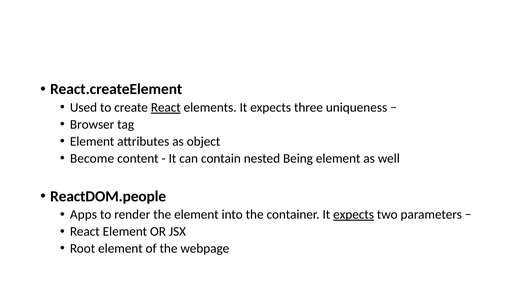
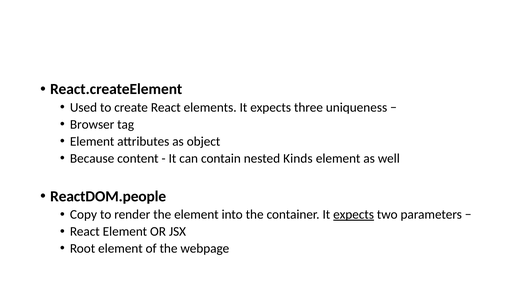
React underline: present -> none (166, 107)
Become: Become -> Because (92, 158)
Being: Being -> Kinds (298, 158)
Apps: Apps -> Copy (83, 215)
